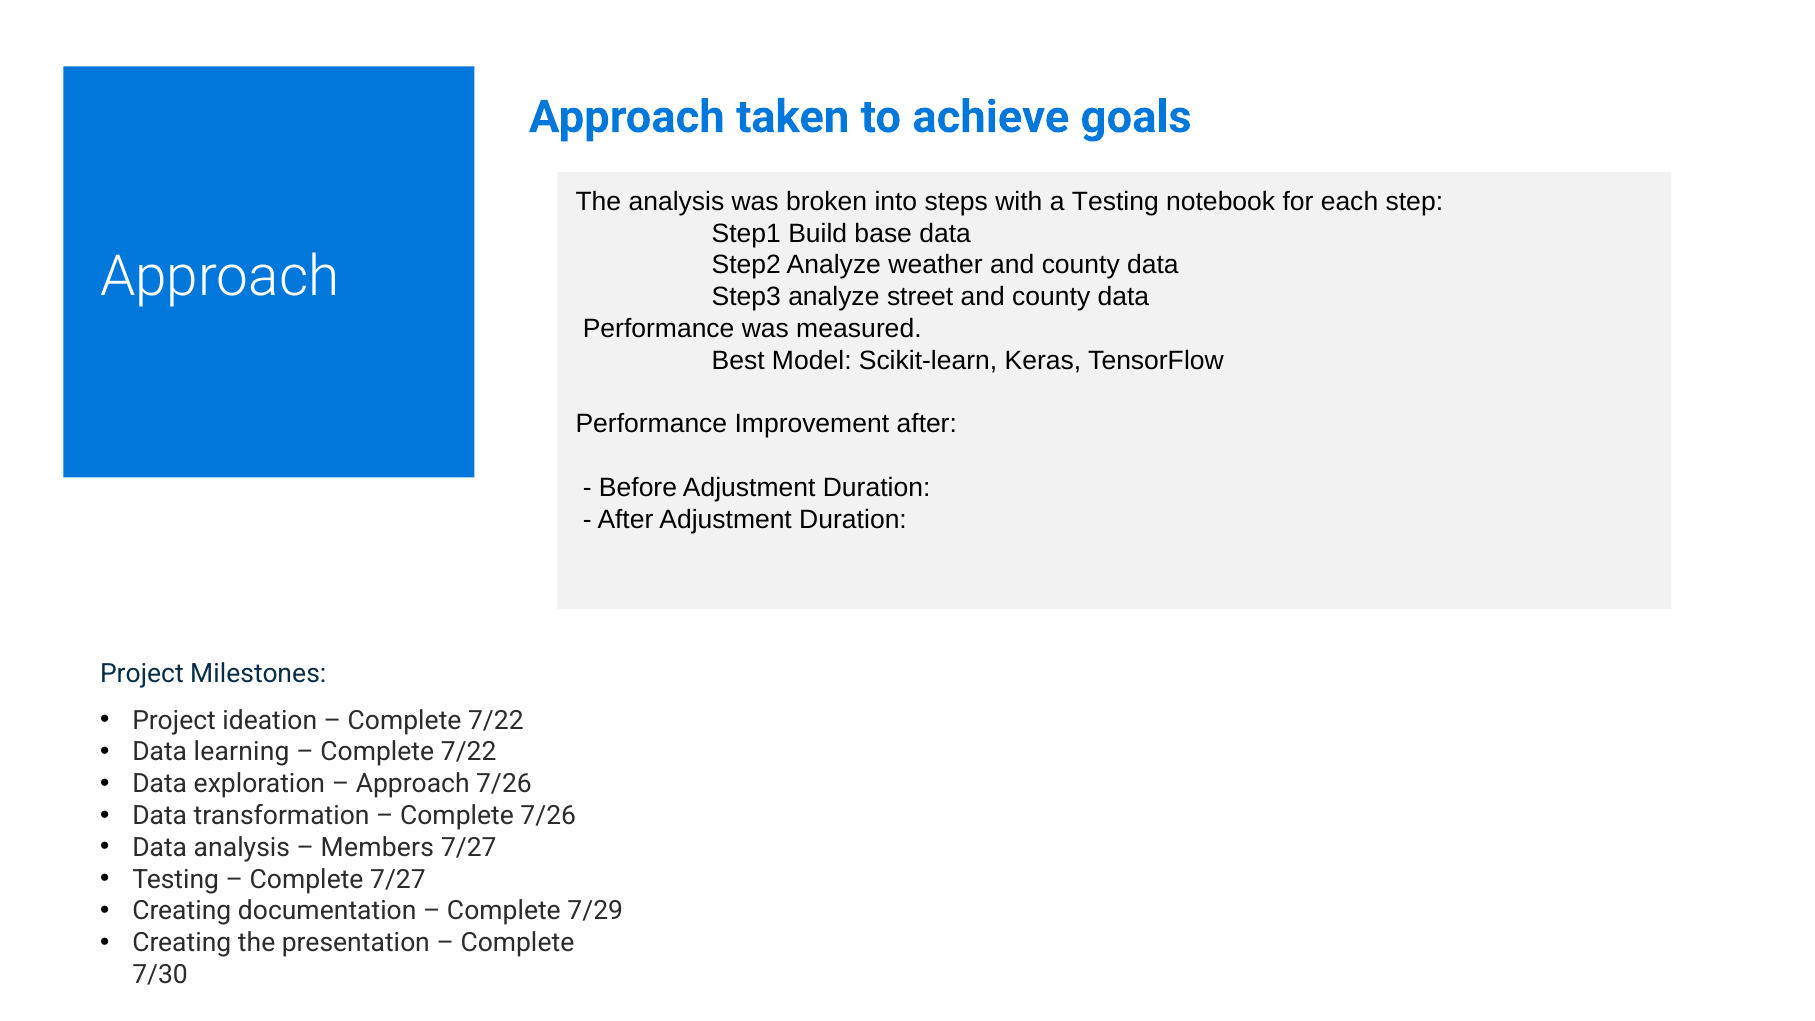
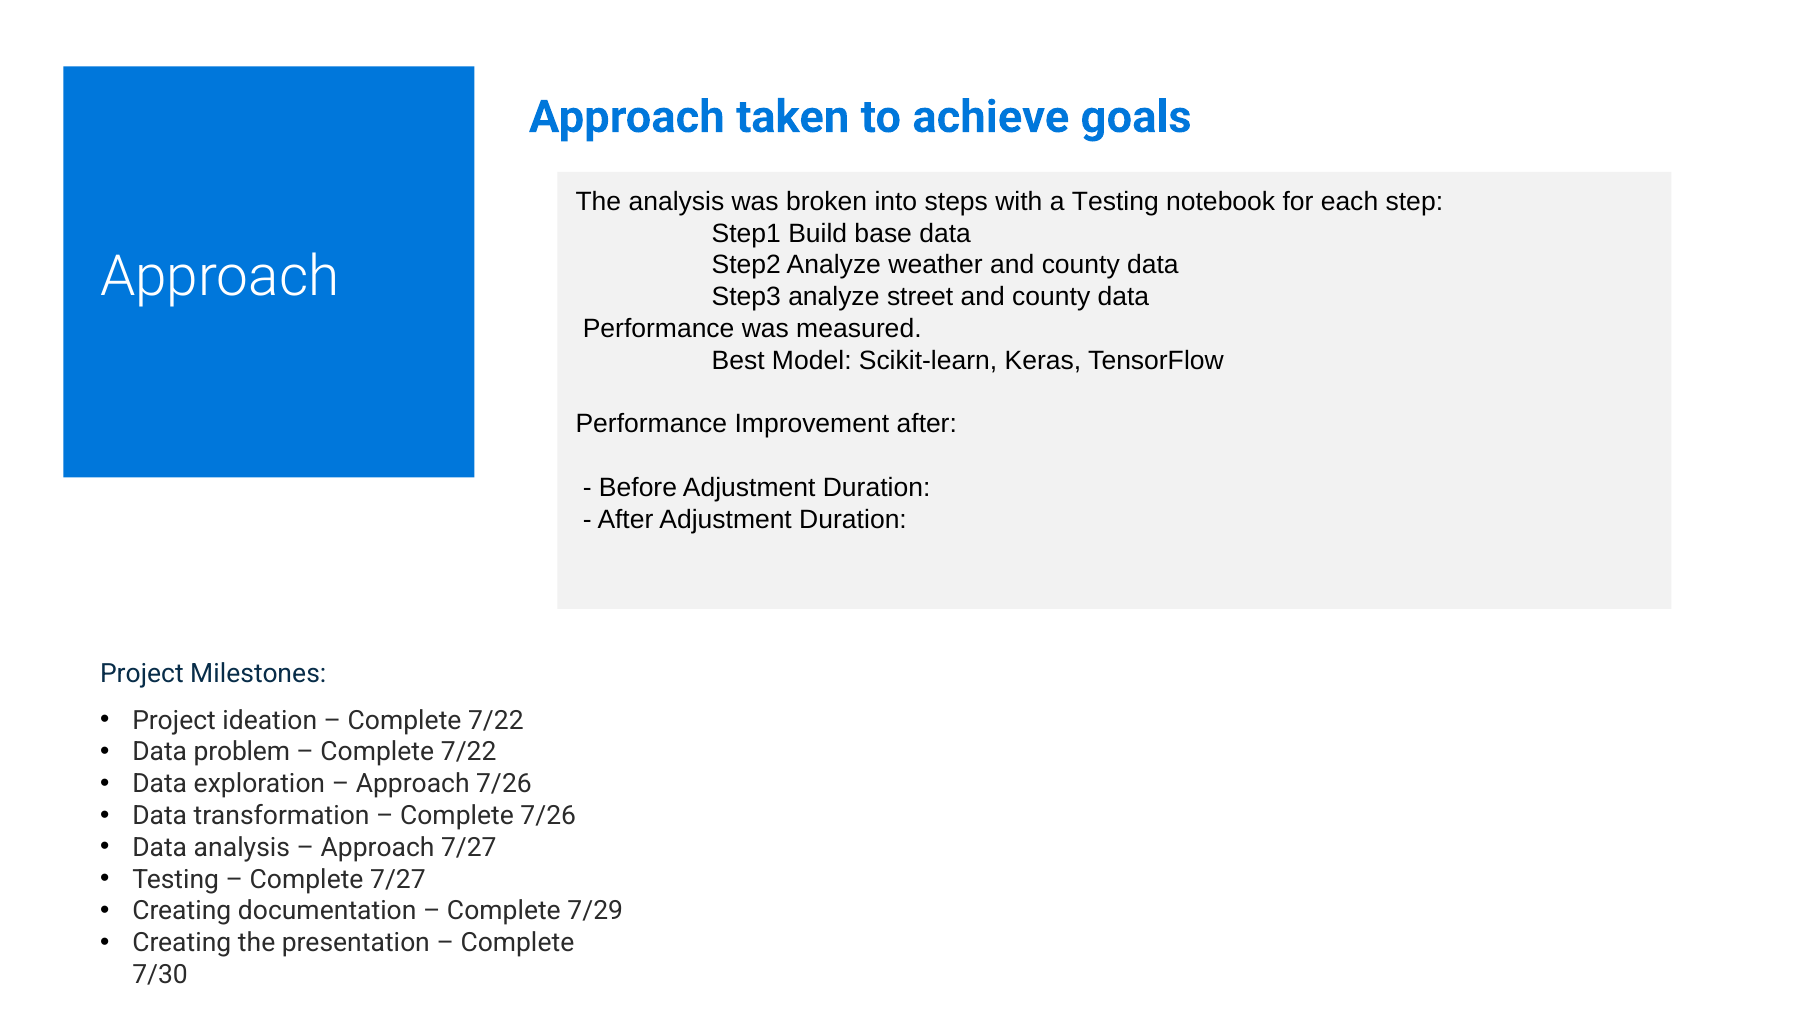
learning: learning -> problem (242, 752)
Members: Members -> Approach (378, 848)
